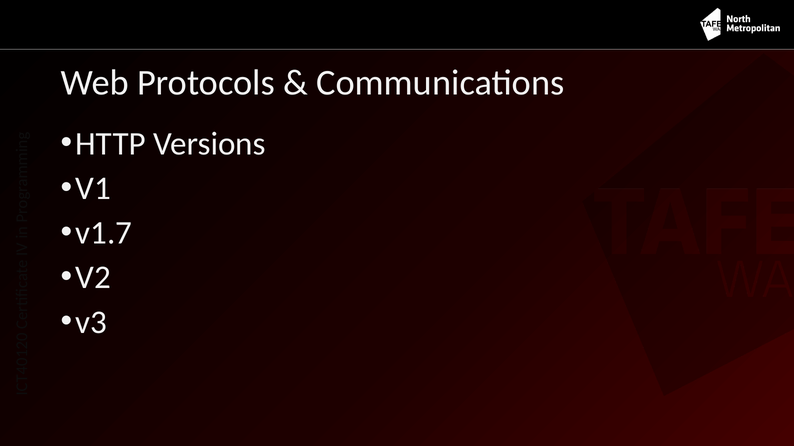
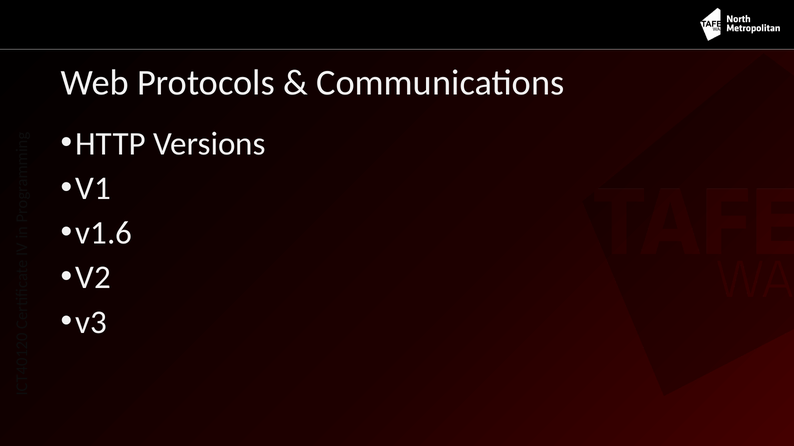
v1.7: v1.7 -> v1.6 (104, 233)
